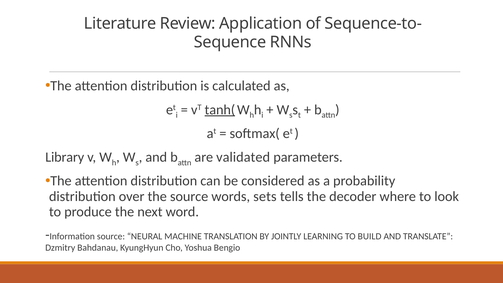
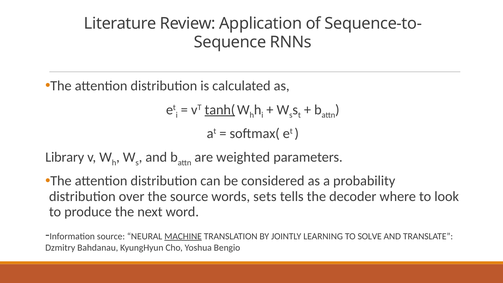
validated: validated -> weighted (243, 157)
MACHINE underline: none -> present (183, 236)
BUILD: BUILD -> SOLVE (370, 236)
